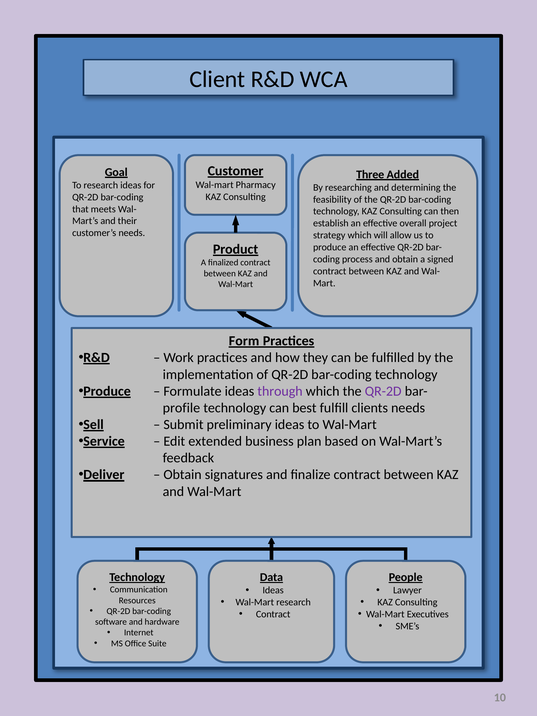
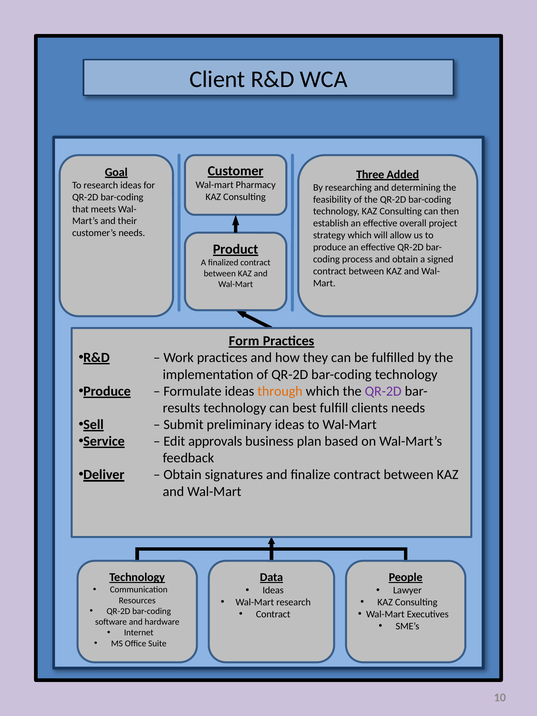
through colour: purple -> orange (280, 391)
profile: profile -> results (181, 408)
extended: extended -> approvals (215, 441)
